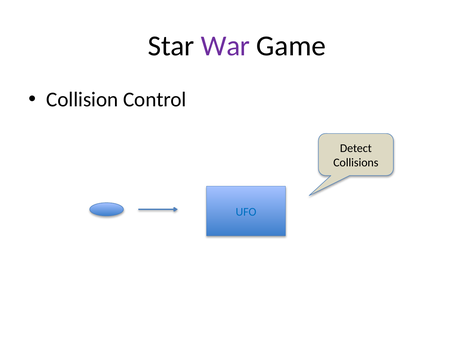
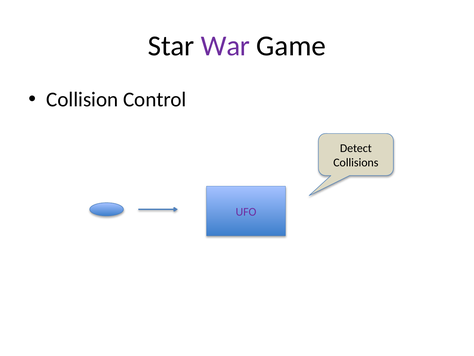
UFO colour: blue -> purple (246, 211)
